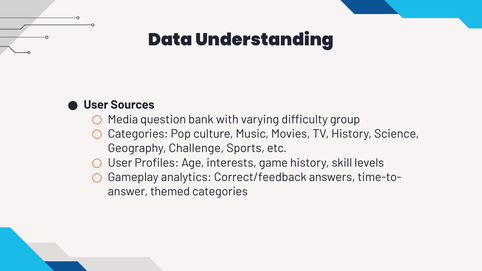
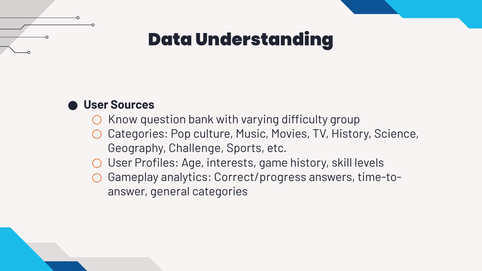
Media: Media -> Know (123, 119)
Correct/feedback: Correct/feedback -> Correct/progress (260, 177)
themed: themed -> general (170, 192)
